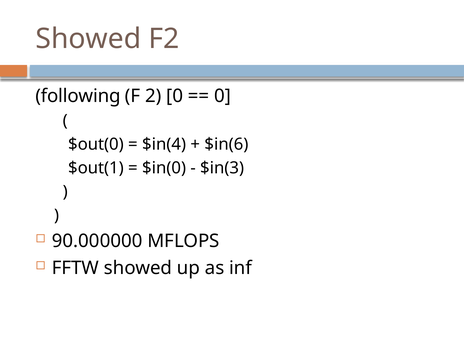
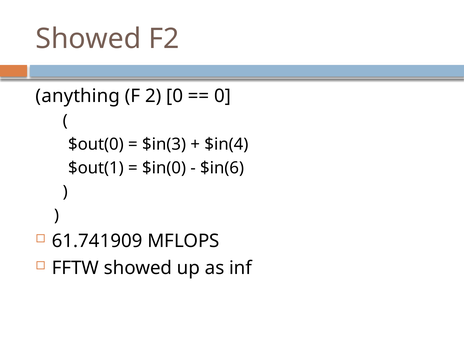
following: following -> anything (78, 96)
$in(4: $in(4 -> $in(3 (164, 144)
$in(6: $in(6 -> $in(4 (226, 144)
$in(3: $in(3 -> $in(6 (222, 168)
90.000000: 90.000000 -> 61.741909 (97, 241)
